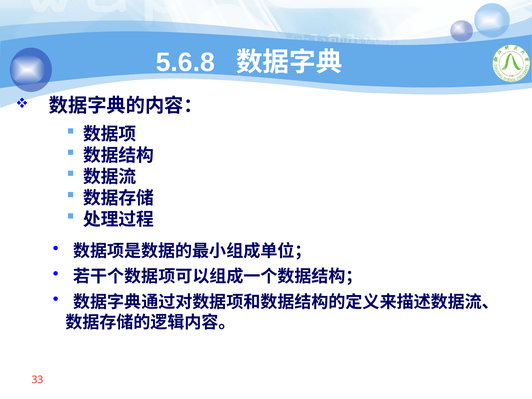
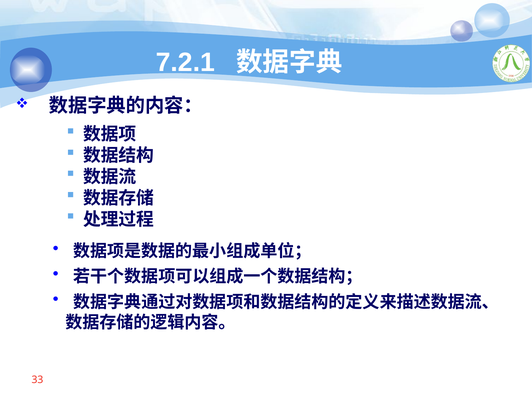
5.6.8: 5.6.8 -> 7.2.1 (185, 62)
